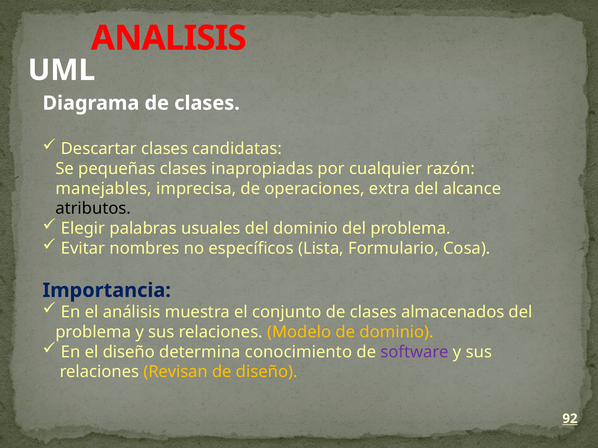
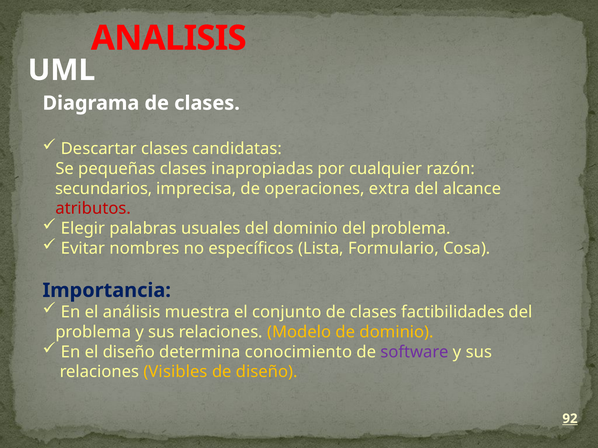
manejables: manejables -> secundarios (104, 189)
atributos colour: black -> red (93, 209)
almacenados: almacenados -> factibilidades (453, 312)
Revisan: Revisan -> Visibles (176, 372)
